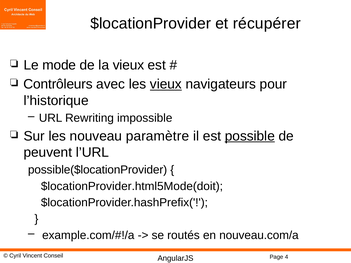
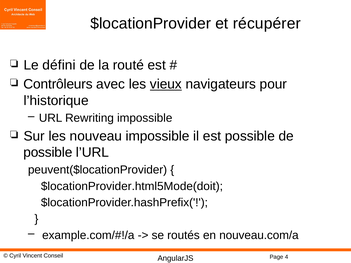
mode: mode -> défini (59, 65)
la vieux: vieux -> routé (128, 65)
nouveau paramètre: paramètre -> impossible (158, 136)
possible underline: present -> none (250, 136)
peuvent: peuvent -> possible (48, 153)
possible($locationProvider: possible($locationProvider -> peuvent($locationProvider (98, 170)
